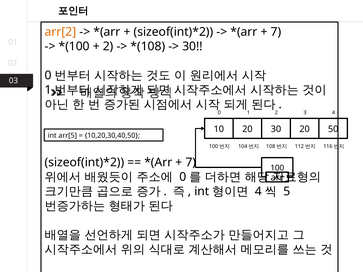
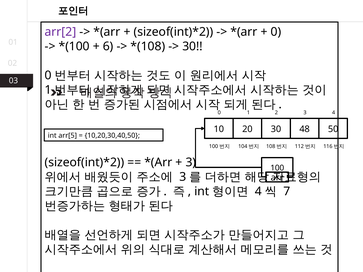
arr[2 colour: orange -> purple (60, 32)
7: 7 -> 0 (276, 32)
2: 2 -> 6 (108, 46)
30 20: 20 -> 48 (305, 129)
7: 7 -> 3 (191, 163)
0: 0 -> 3 (183, 177)
5: 5 -> 7 (287, 192)
